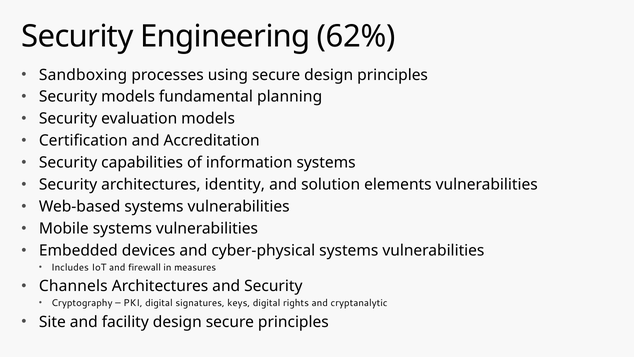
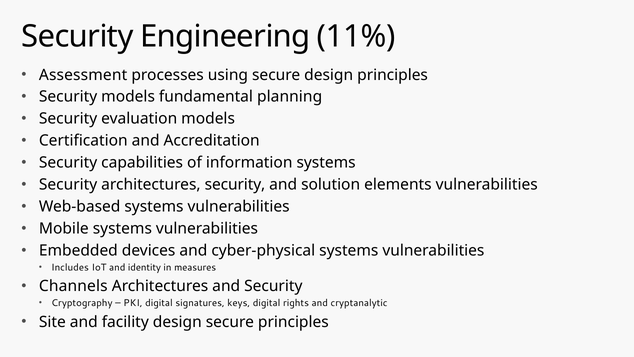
62%: 62% -> 11% (356, 36)
Sandboxing: Sandboxing -> Assessment (83, 75)
architectures identity: identity -> security (235, 185)
firewall: firewall -> identity (144, 267)
